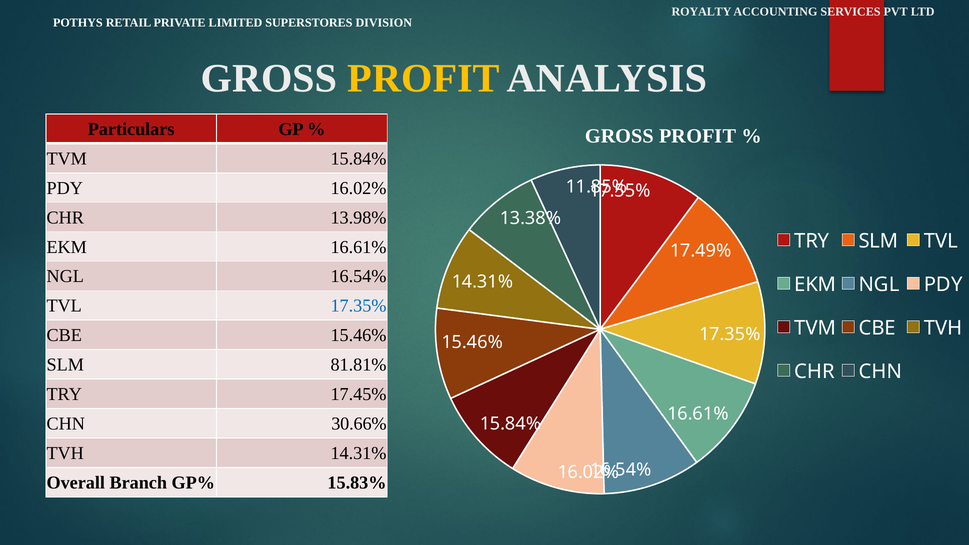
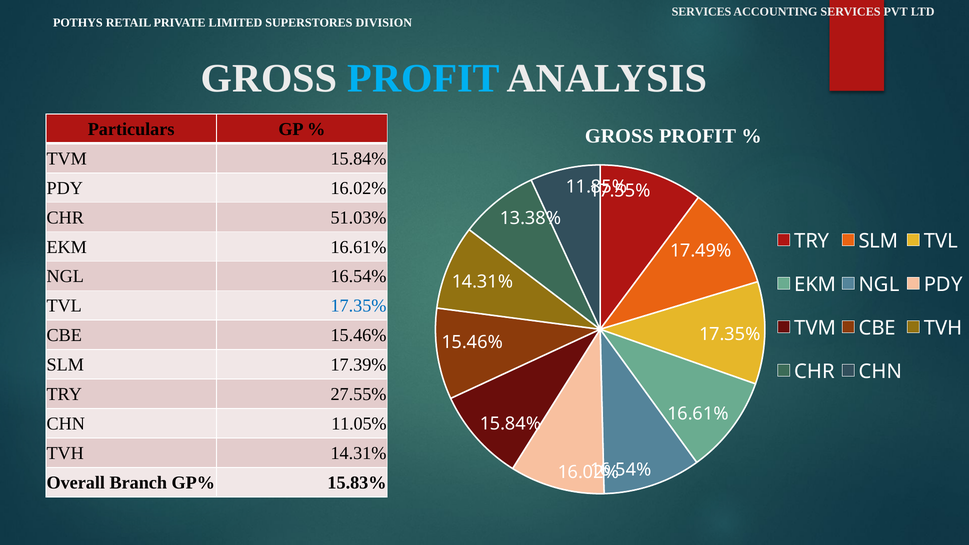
ROYALTY: ROYALTY -> SERVICES (701, 12)
PROFIT colour: yellow -> light blue (424, 79)
13.98%: 13.98% -> 51.03% (358, 218)
81.81%: 81.81% -> 17.39% (358, 365)
17.45%: 17.45% -> 27.55% (358, 394)
30.66%: 30.66% -> 11.05% (359, 424)
